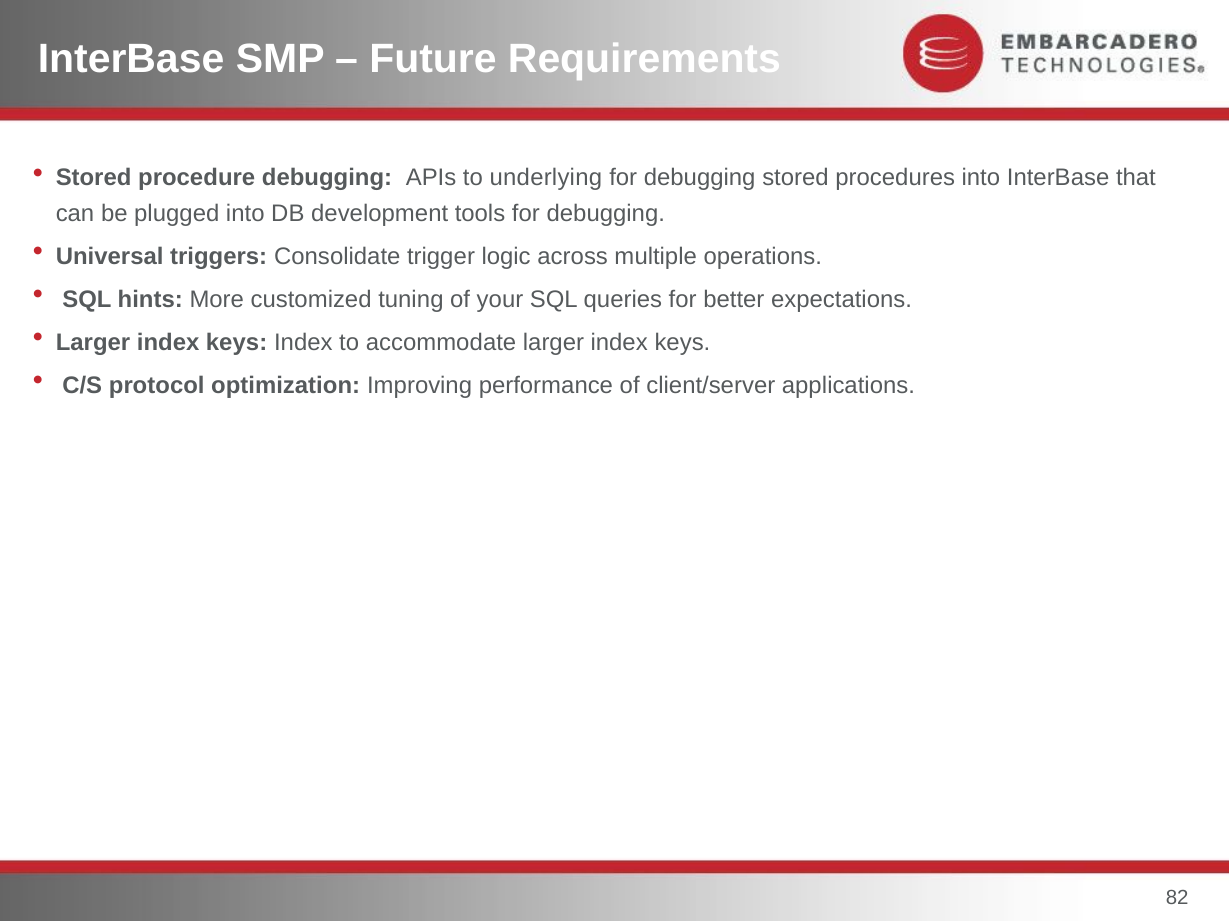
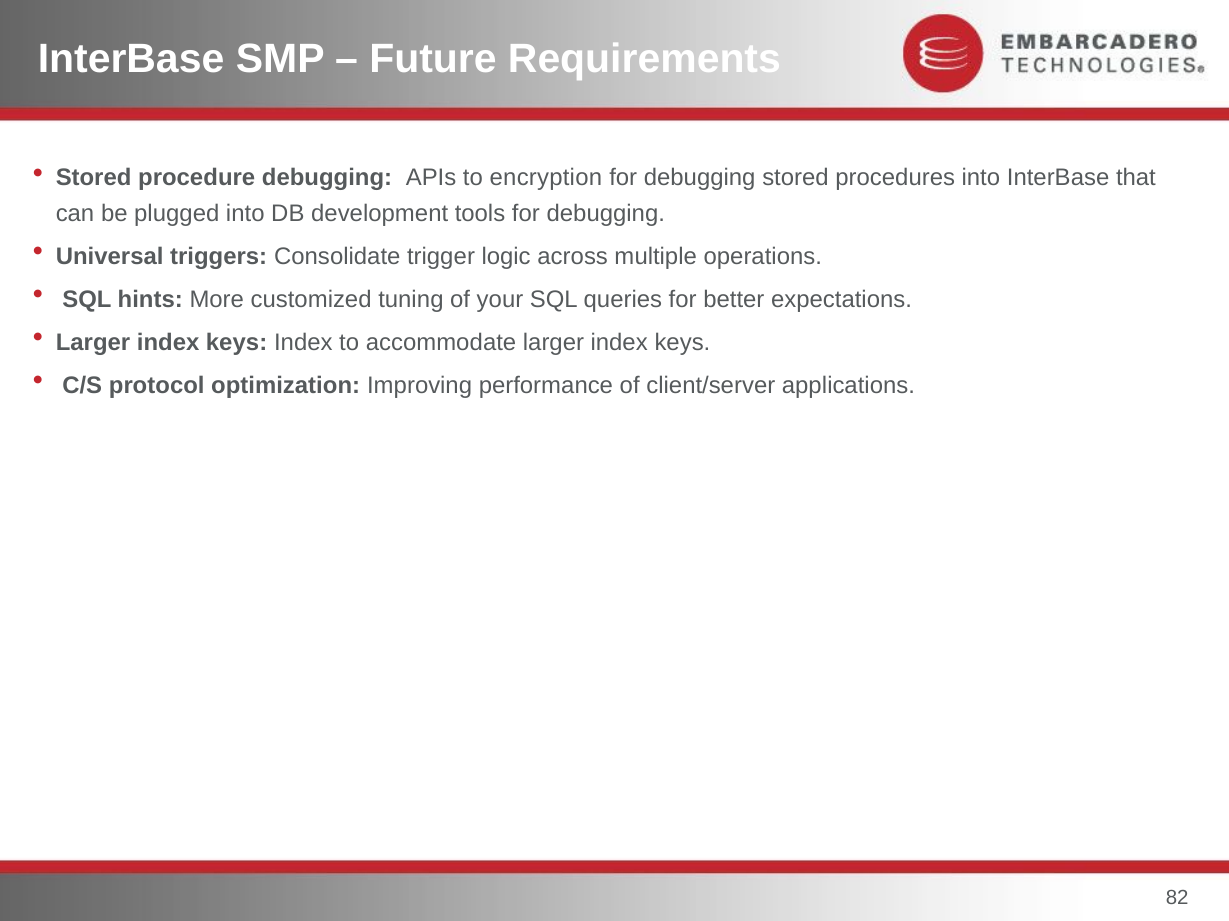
underlying: underlying -> encryption (546, 178)
